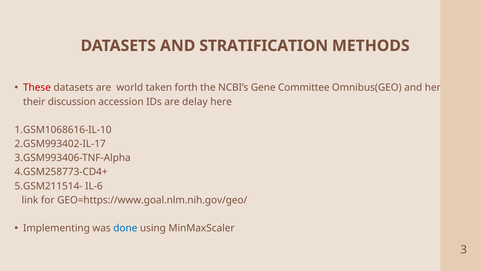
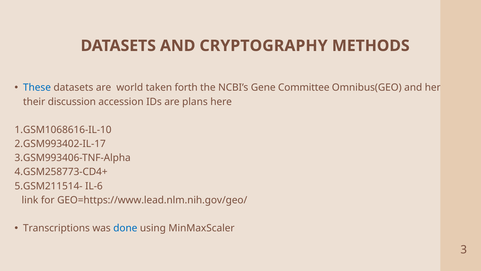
STRATIFICATION: STRATIFICATION -> CRYPTOGRAPHY (264, 46)
These colour: red -> blue (37, 88)
delay: delay -> plans (195, 102)
GEO=https://www.goal.nlm.nih.gov/geo/: GEO=https://www.goal.nlm.nih.gov/geo/ -> GEO=https://www.lead.nlm.nih.gov/geo/ (152, 200)
Implementing: Implementing -> Transcriptions (56, 228)
